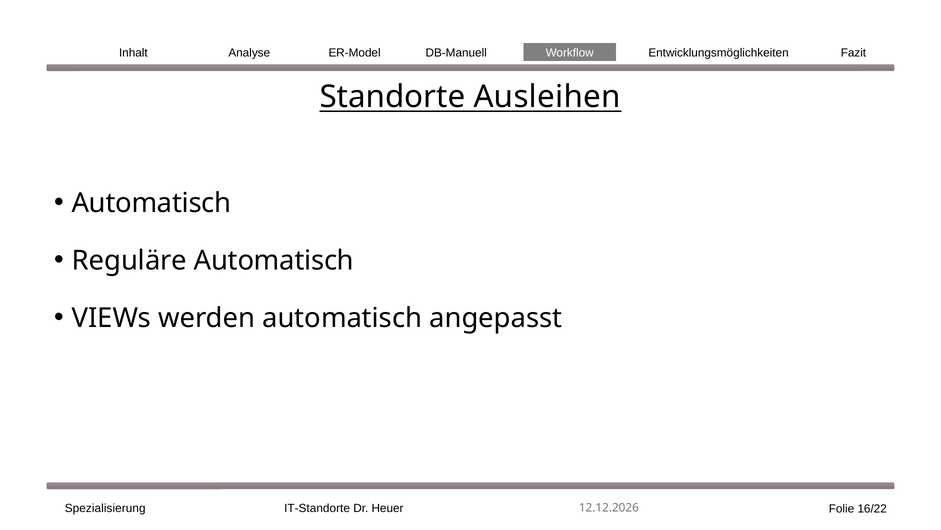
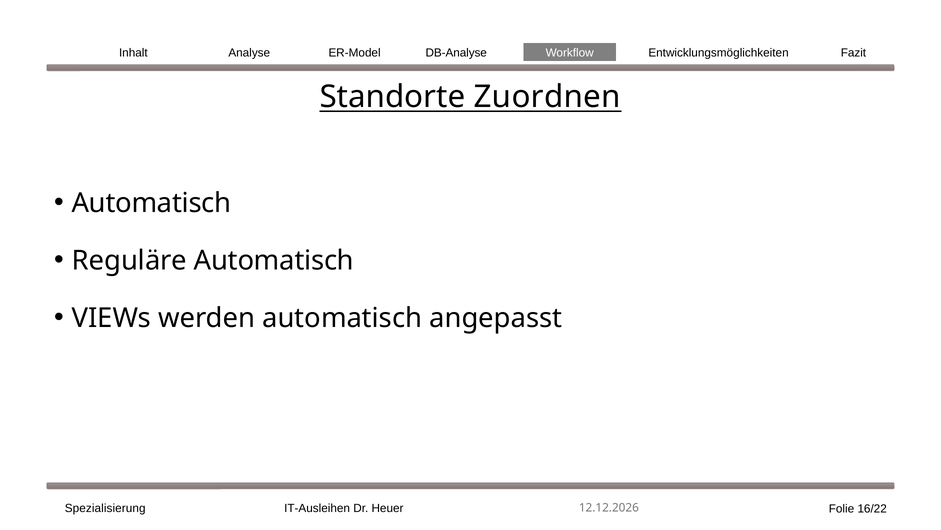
DB-Manuell: DB-Manuell -> DB-Analyse (456, 53)
Ausleihen: Ausleihen -> Zuordnen (547, 97)
IT-Standorte: IT-Standorte -> IT-Ausleihen (317, 508)
